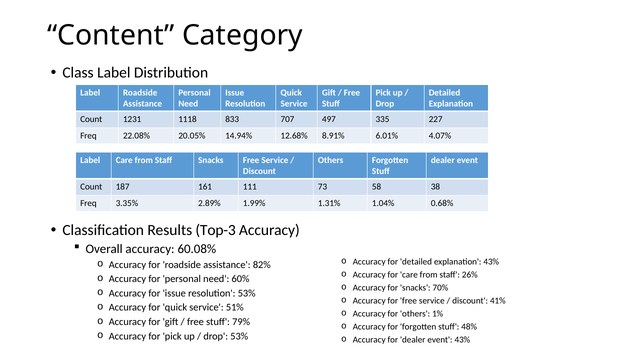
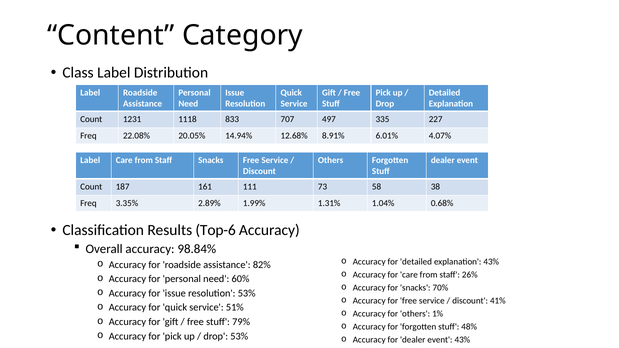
Top-3: Top-3 -> Top-6 (216, 230)
60.08%: 60.08% -> 98.84% (197, 249)
